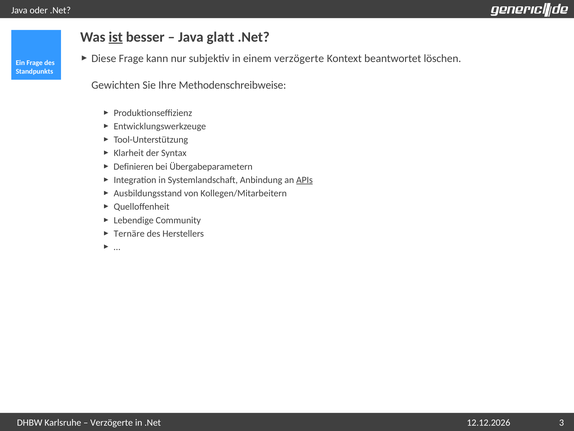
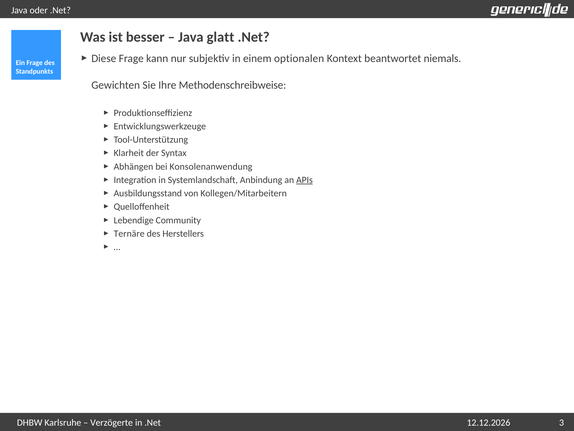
ist underline: present -> none (116, 37)
einem verzögerte: verzögerte -> optionalen (299, 58)
löschen: löschen -> niemals (442, 58)
Definieren: Definieren -> Abhängen (133, 166)
Übergabeparametern: Übergabeparametern -> Konsolenanwendung (211, 166)
